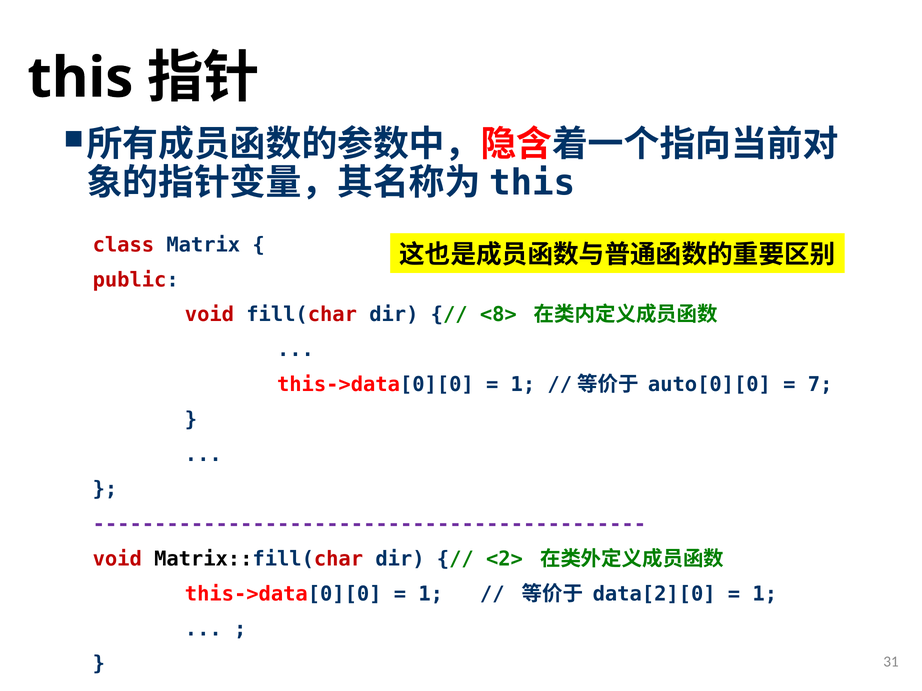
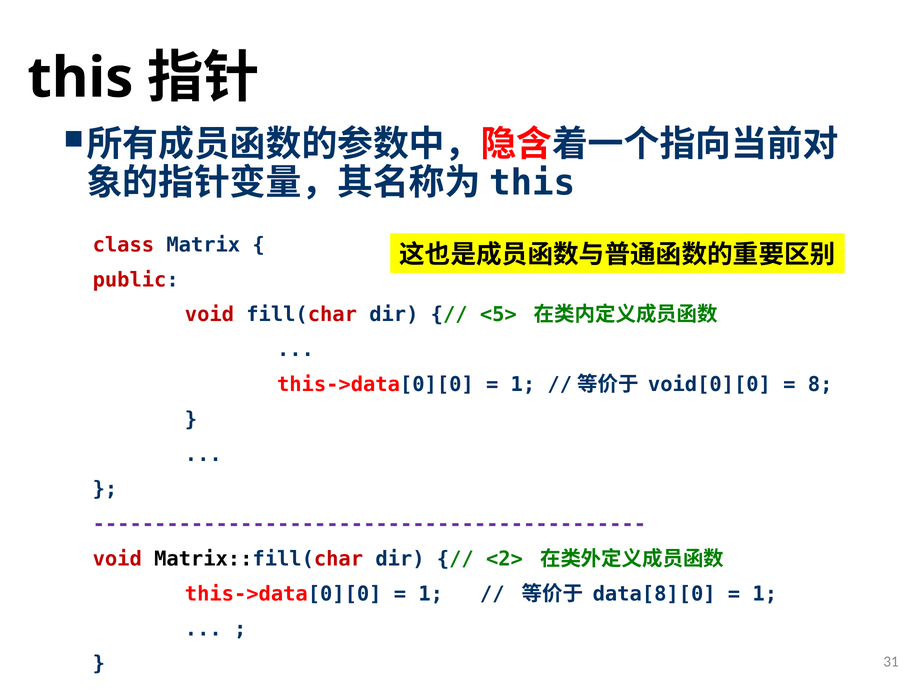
<8>: <8> -> <5> (498, 315)
auto[0][0: auto[0][0 -> void[0][0 (709, 385)
7: 7 -> 8 (820, 385)
data[2][0: data[2][0 -> data[8][0 (654, 594)
